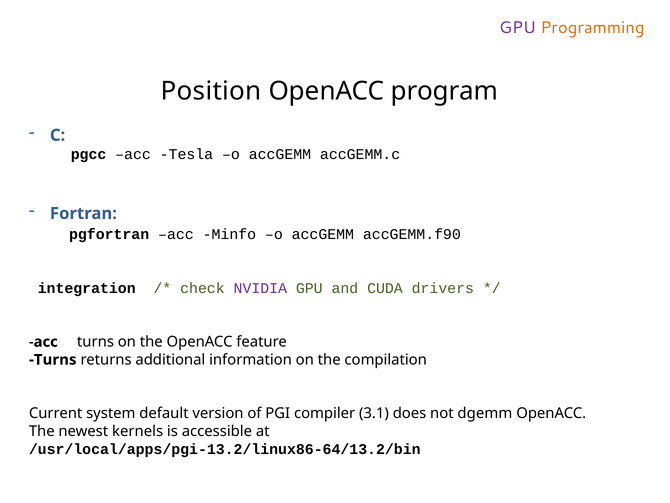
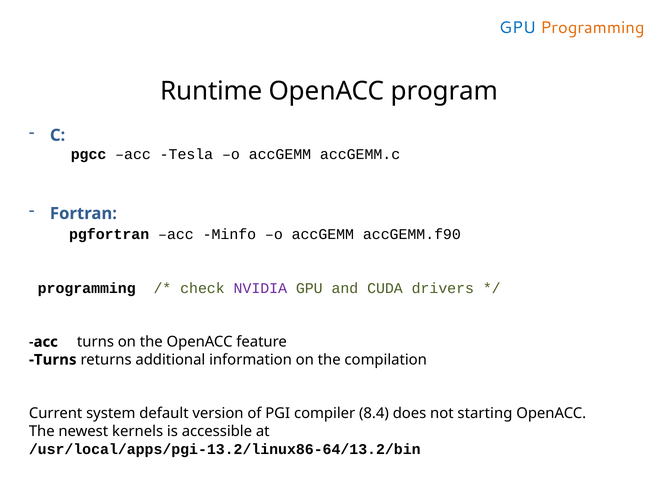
GPU colour: purple -> blue (517, 28)
Position: Position -> Runtime (211, 91)
integration: integration -> programming (87, 288)
3.1: 3.1 -> 8.4 (374, 413)
dgemm: dgemm -> starting (485, 413)
